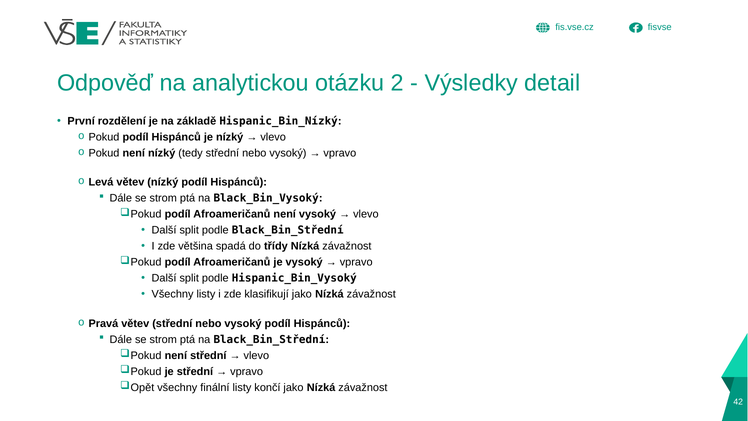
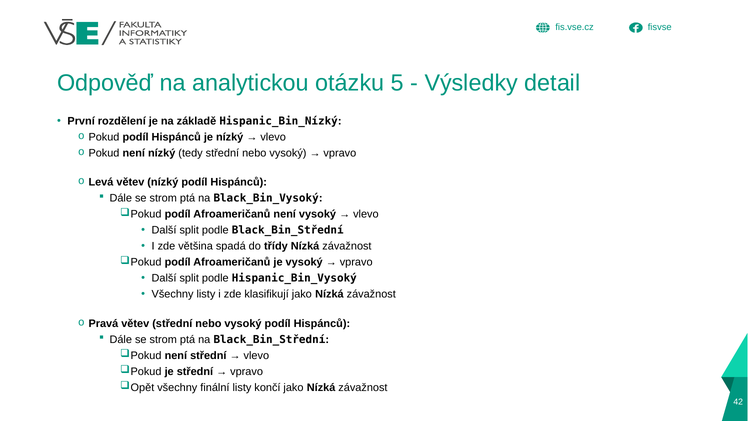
2: 2 -> 5 (397, 83)
